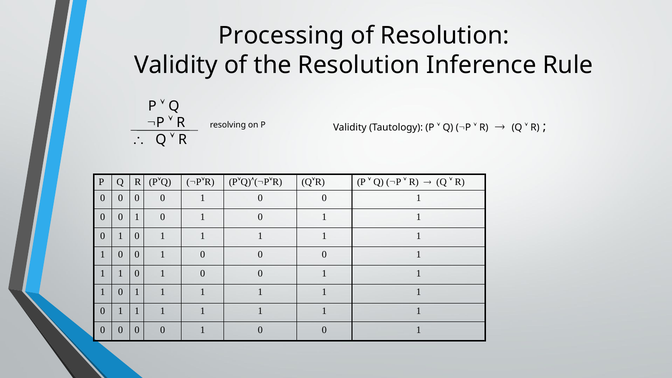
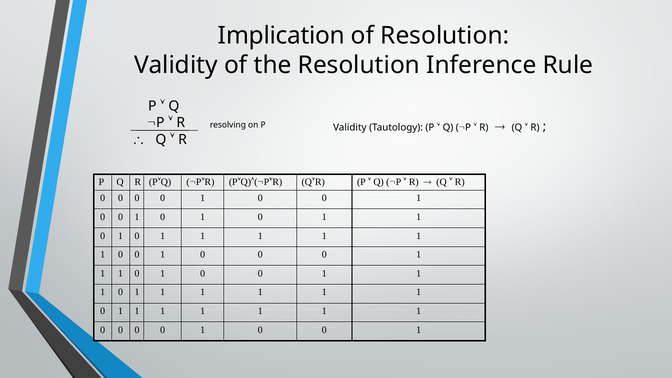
Processing: Processing -> Implication (282, 36)
